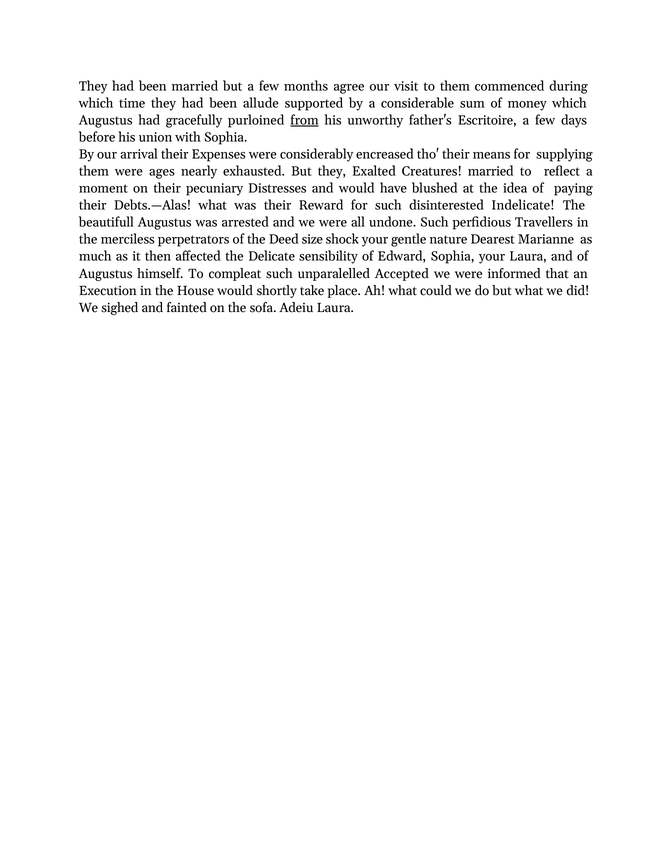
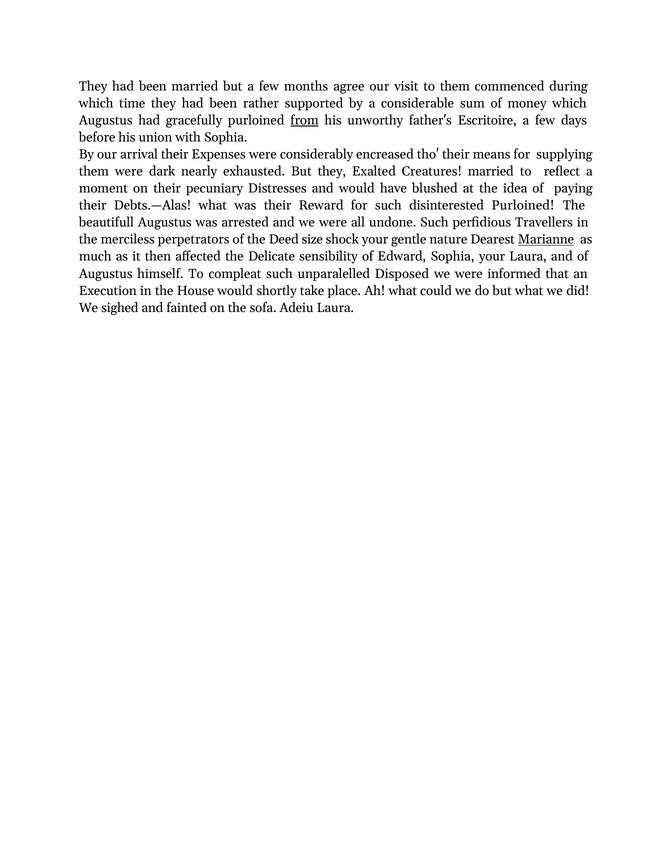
allude: allude -> rather (261, 103)
ages: ages -> dark (162, 172)
disinterested Indelicate: Indelicate -> Purloined (523, 206)
Marianne underline: none -> present (546, 240)
Accepted: Accepted -> Disposed (402, 274)
